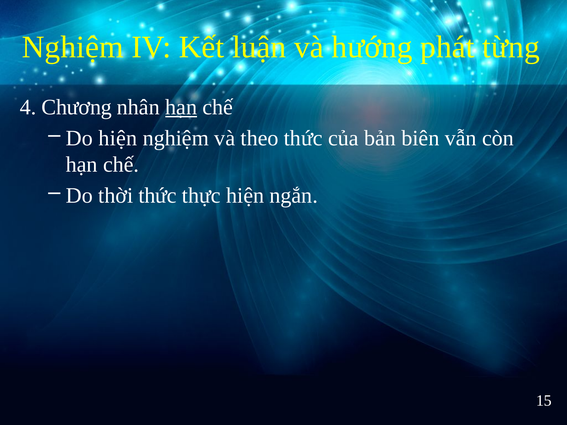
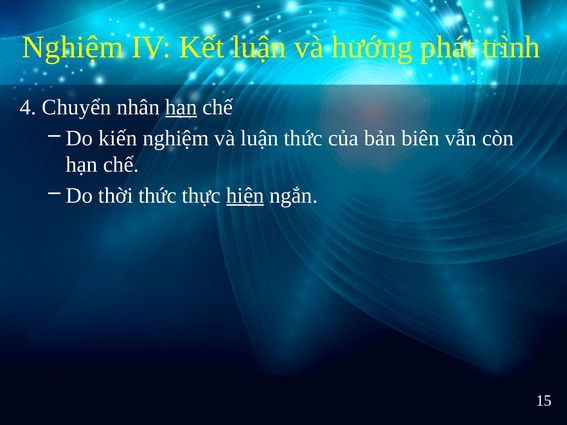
từng: từng -> trình (511, 47)
Chương: Chương -> Chuyển (77, 107)
Do hiện: hiện -> kiến (118, 138)
và theo: theo -> luận (260, 138)
hiện underline: none -> present (245, 196)
